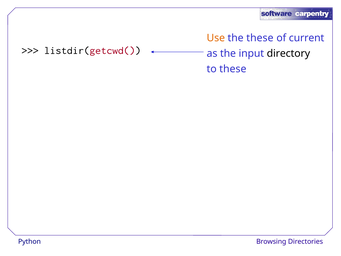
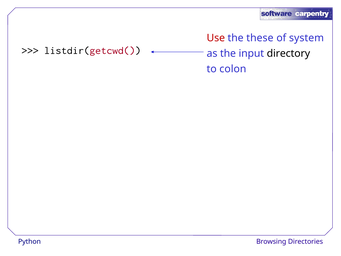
Use colour: orange -> red (216, 38)
current: current -> system (306, 38)
to these: these -> colon (233, 69)
